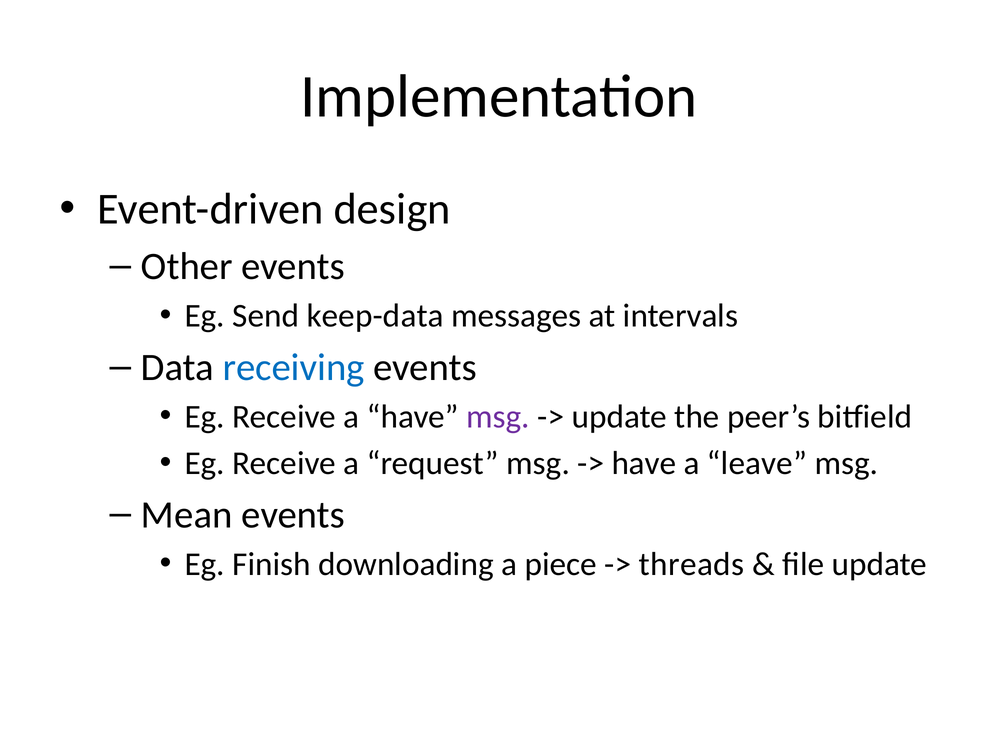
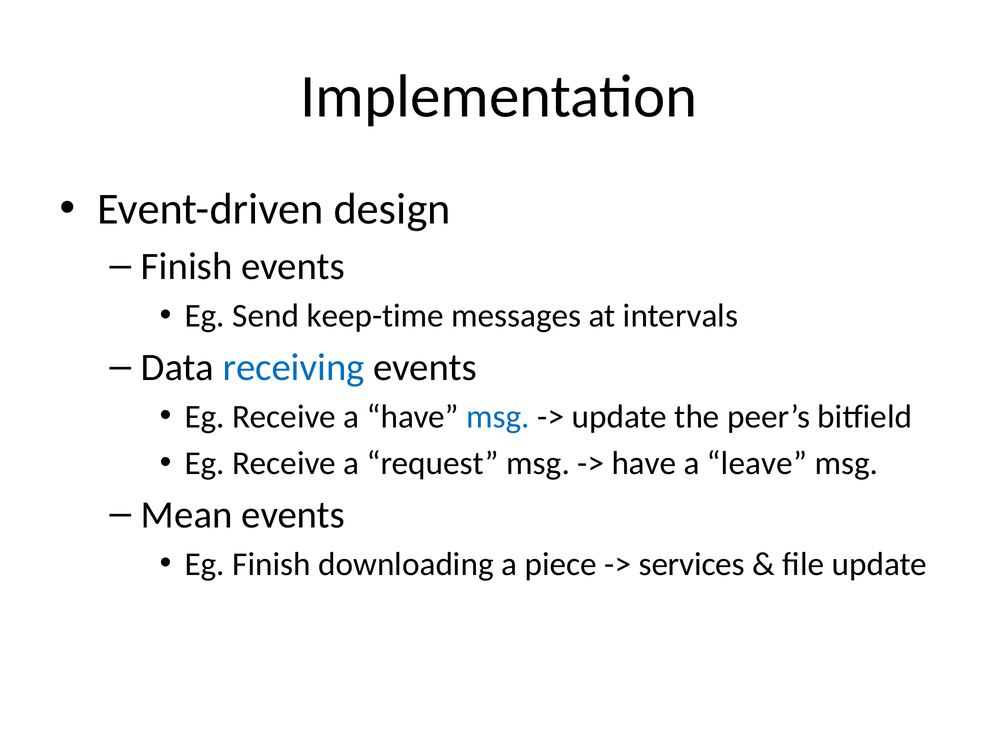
Other: Other -> Finish (187, 267)
keep-data: keep-data -> keep-time (375, 316)
msg colour: purple -> blue (498, 417)
threads: threads -> services (692, 565)
